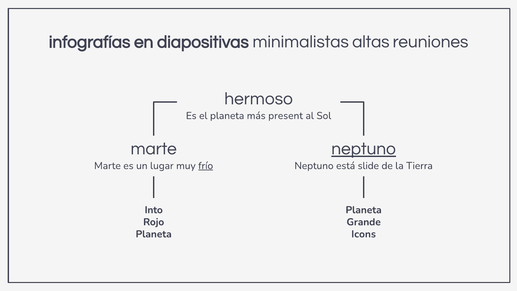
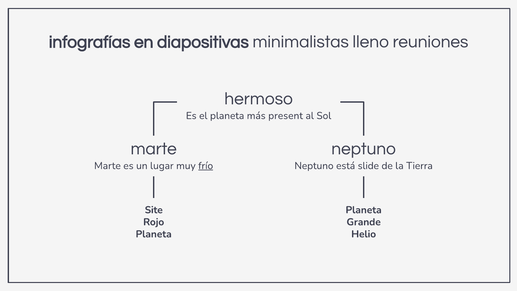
altas: altas -> lleno (371, 42)
neptuno underline: present -> none (364, 149)
Into: Into -> Site (154, 210)
Icons: Icons -> Helio (364, 234)
